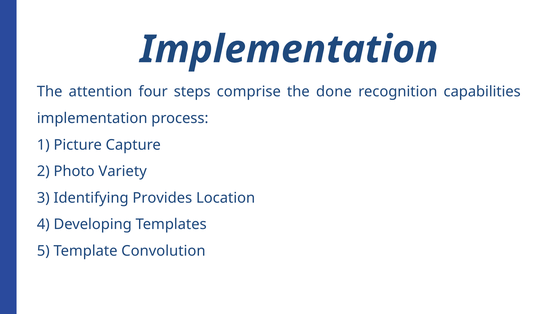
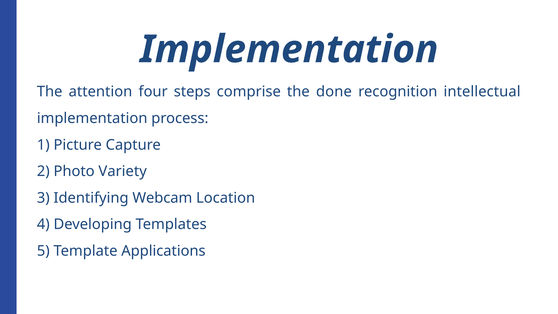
capabilities: capabilities -> intellectual (482, 92)
Provides: Provides -> Webcam (162, 198)
Convolution: Convolution -> Applications (163, 251)
